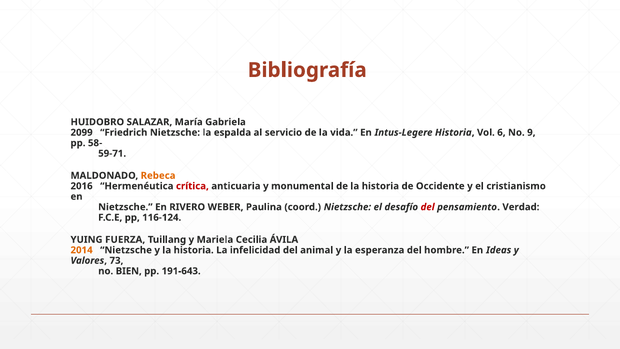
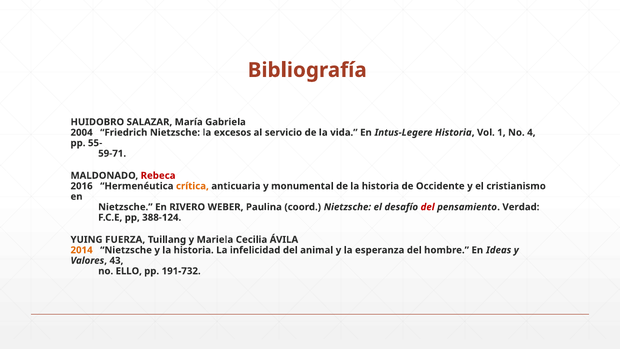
2099: 2099 -> 2004 (82, 132)
espalda: espalda -> excesos (232, 132)
6: 6 -> 1 (501, 132)
9: 9 -> 4 (531, 132)
58-: 58- -> 55- (95, 143)
Rebeca colour: orange -> red (158, 175)
crítica colour: red -> orange (192, 186)
116-124: 116-124 -> 388-124 (162, 217)
73: 73 -> 43 (116, 260)
BIEN: BIEN -> ELLO (129, 271)
191-643: 191-643 -> 191-732 (181, 271)
